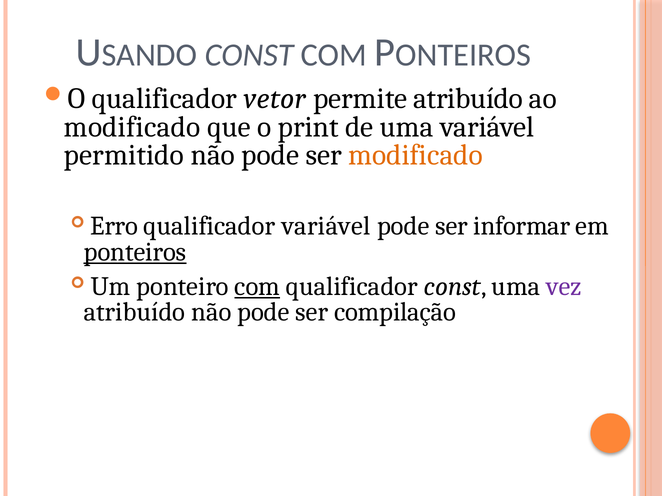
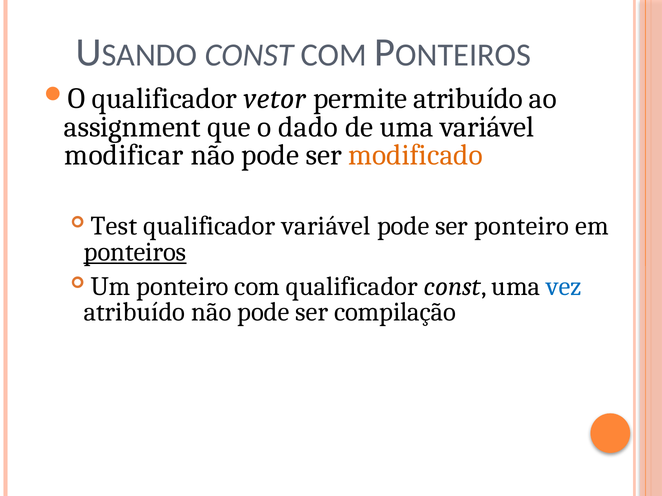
modificado: modificado -> assignment (132, 127)
print: print -> dado (308, 127)
permitido: permitido -> modificar (124, 155)
Erro: Erro -> Test (114, 226)
ser informar: informar -> ponteiro (522, 226)
com underline: present -> none (257, 287)
vez colour: purple -> blue (564, 287)
